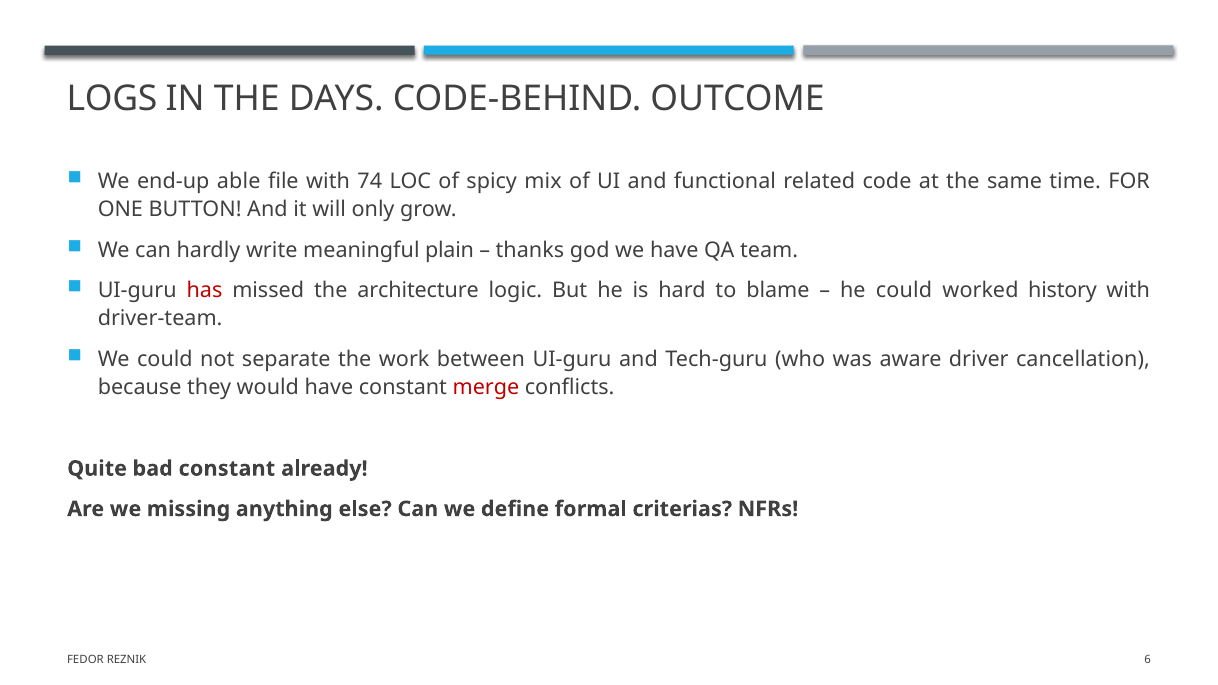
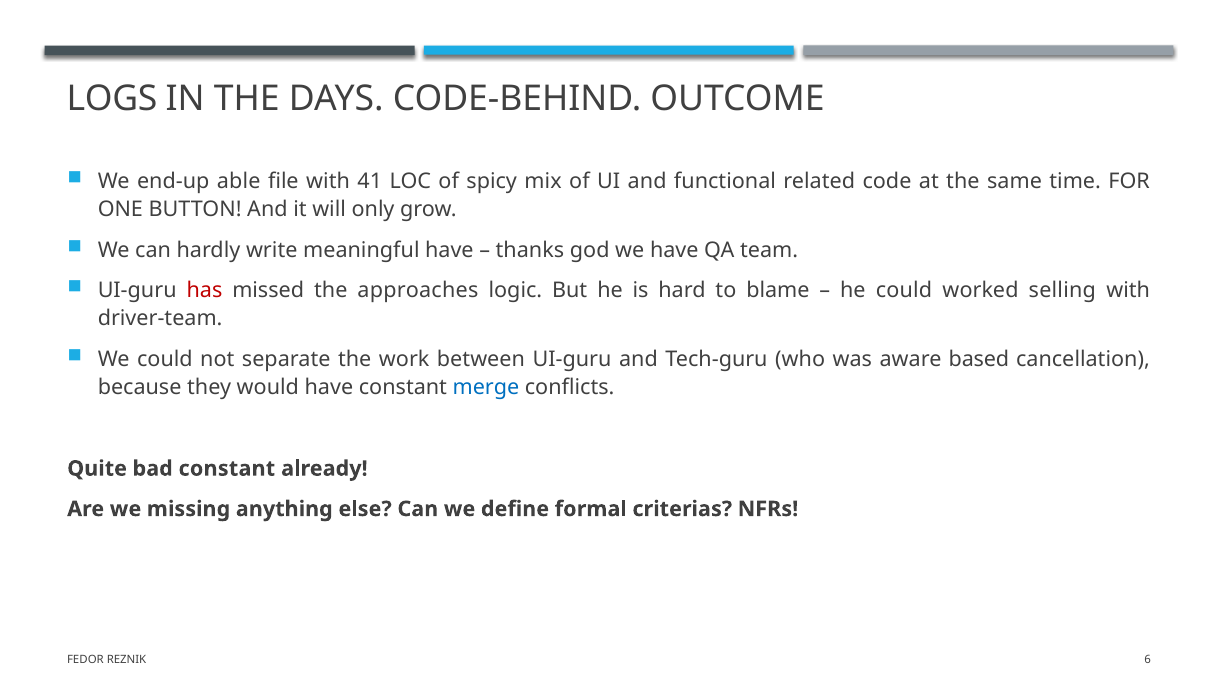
74: 74 -> 41 (370, 181)
meaningful plain: plain -> have (449, 250)
architecture: architecture -> approaches (418, 290)
history: history -> selling (1062, 290)
driver: driver -> based (979, 359)
merge colour: red -> blue (486, 388)
